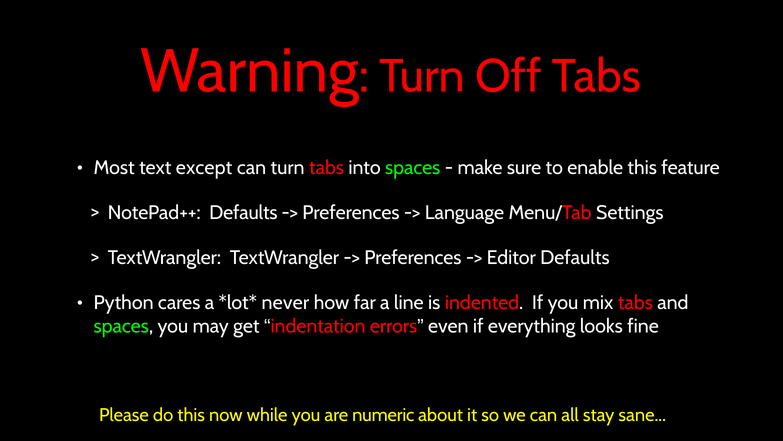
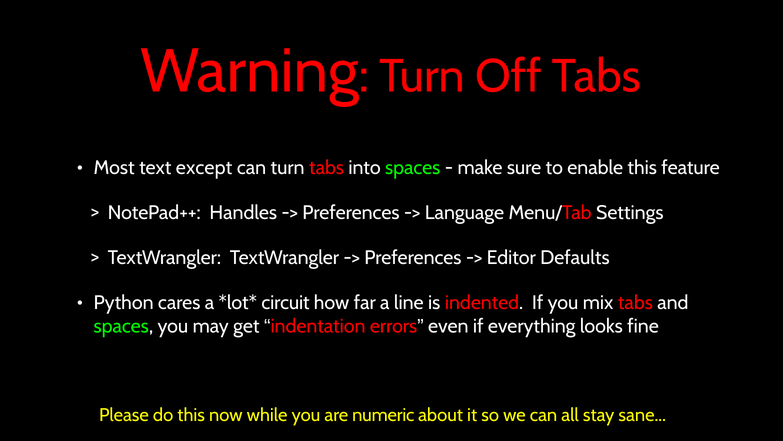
NotePad++ Defaults: Defaults -> Handles (243, 212)
never: never -> circuit (286, 302)
